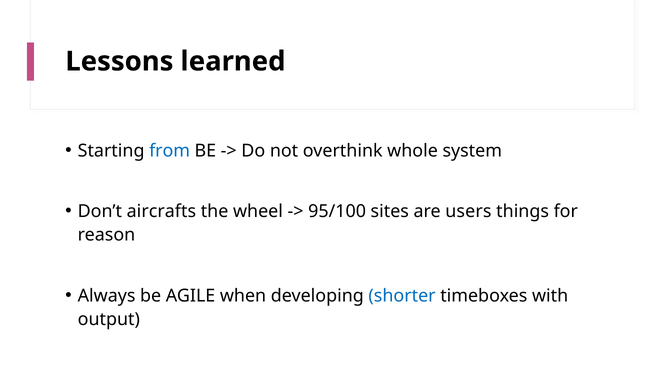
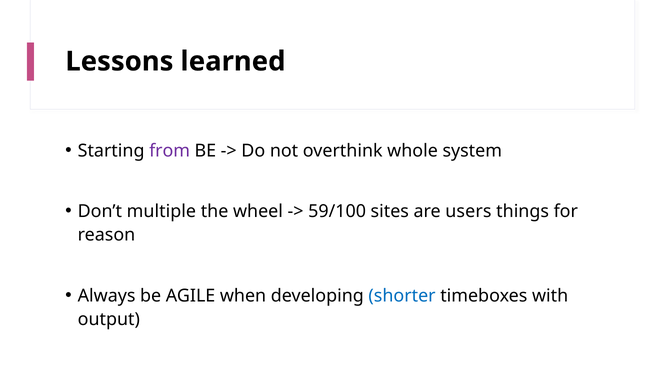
from colour: blue -> purple (170, 151)
aircrafts: aircrafts -> multiple (161, 212)
95/100: 95/100 -> 59/100 (337, 212)
